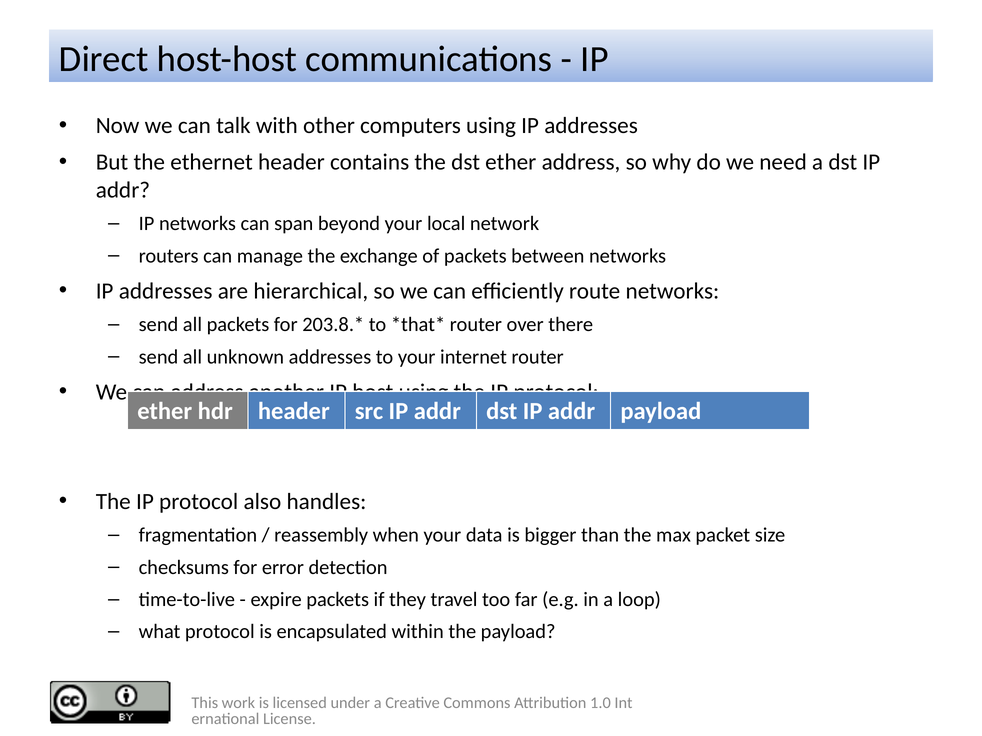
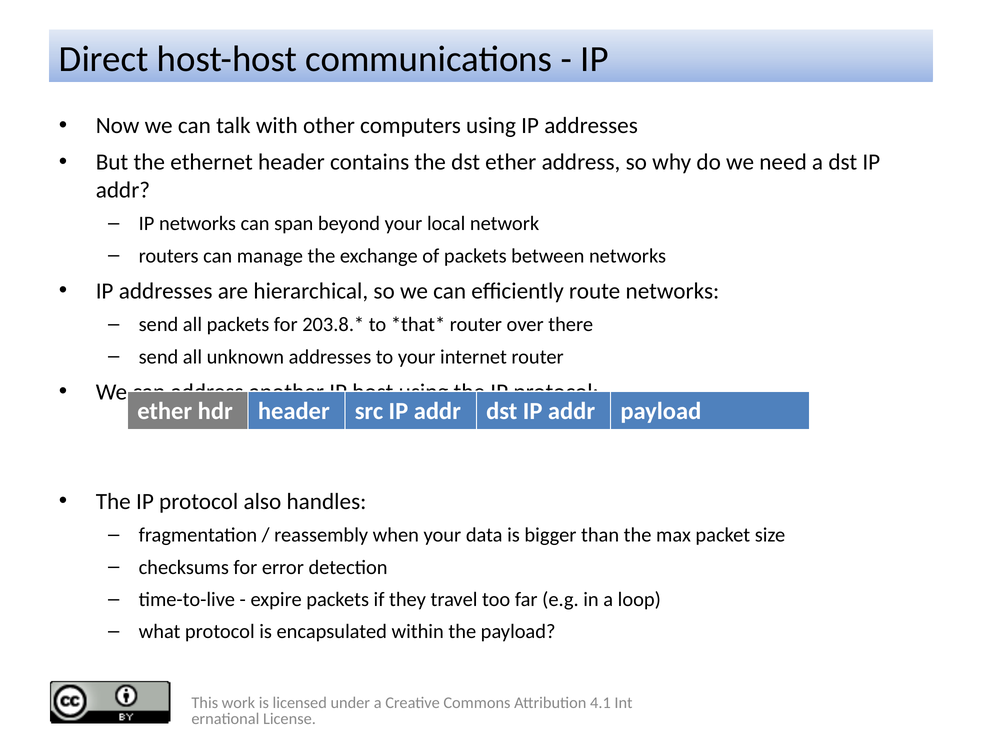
1.0: 1.0 -> 4.1 (600, 703)
